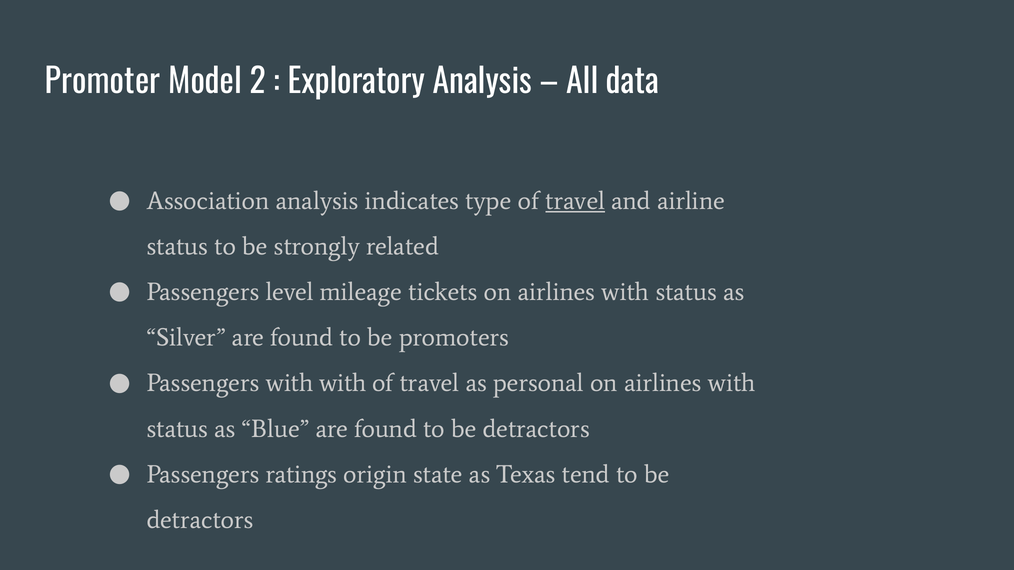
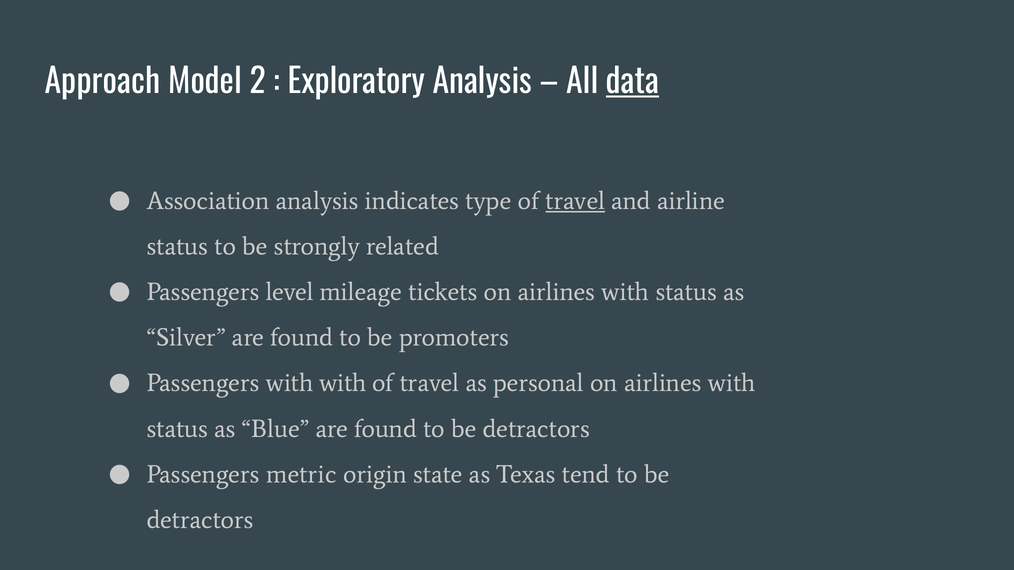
Promoter: Promoter -> Approach (103, 82)
data underline: none -> present (632, 82)
ratings: ratings -> metric (301, 475)
